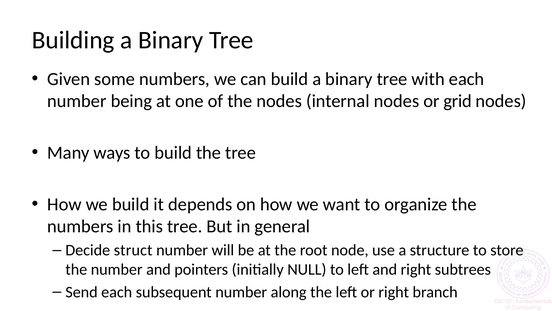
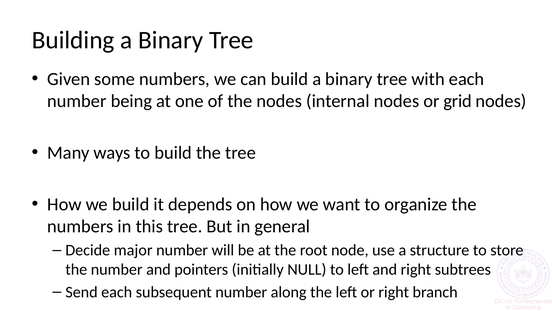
struct: struct -> major (133, 250)
